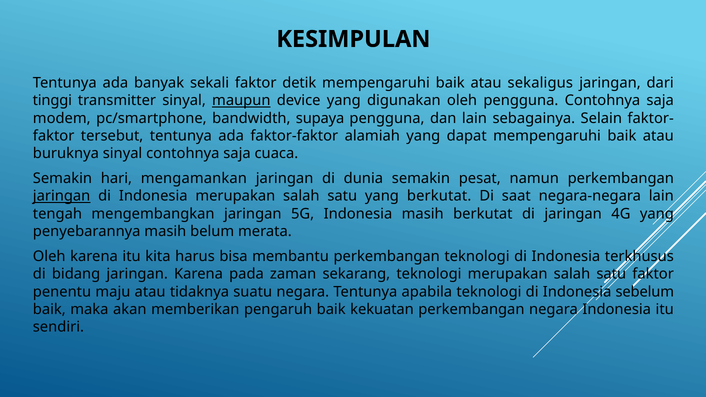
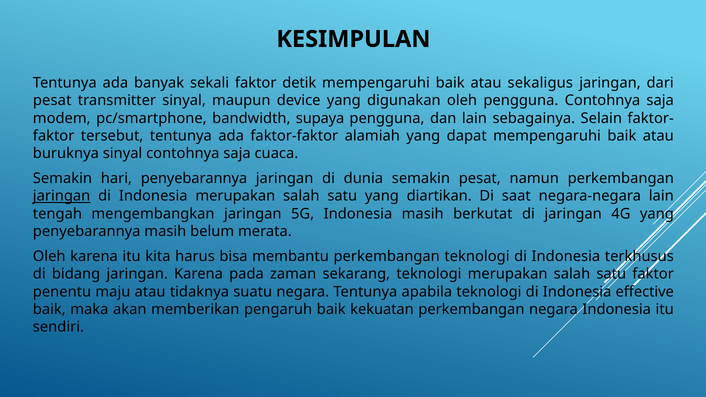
tinggi: tinggi -> pesat (52, 101)
maupun underline: present -> none (241, 101)
hari mengamankan: mengamankan -> penyebarannya (194, 179)
yang berkutat: berkutat -> diartikan (439, 196)
sebelum: sebelum -> effective (645, 292)
